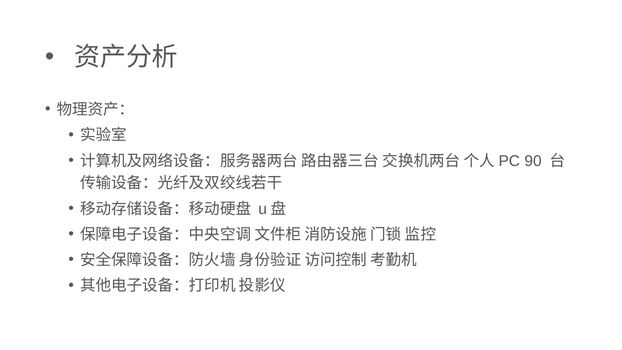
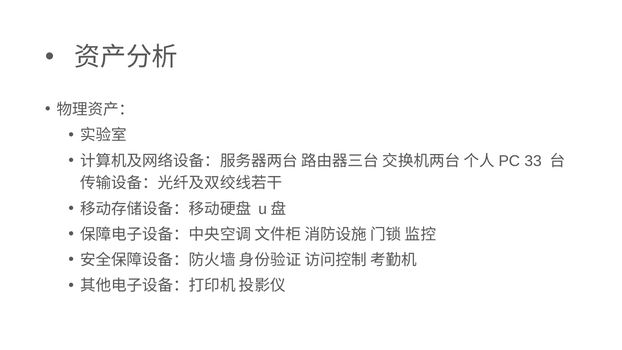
90: 90 -> 33 (533, 161)
